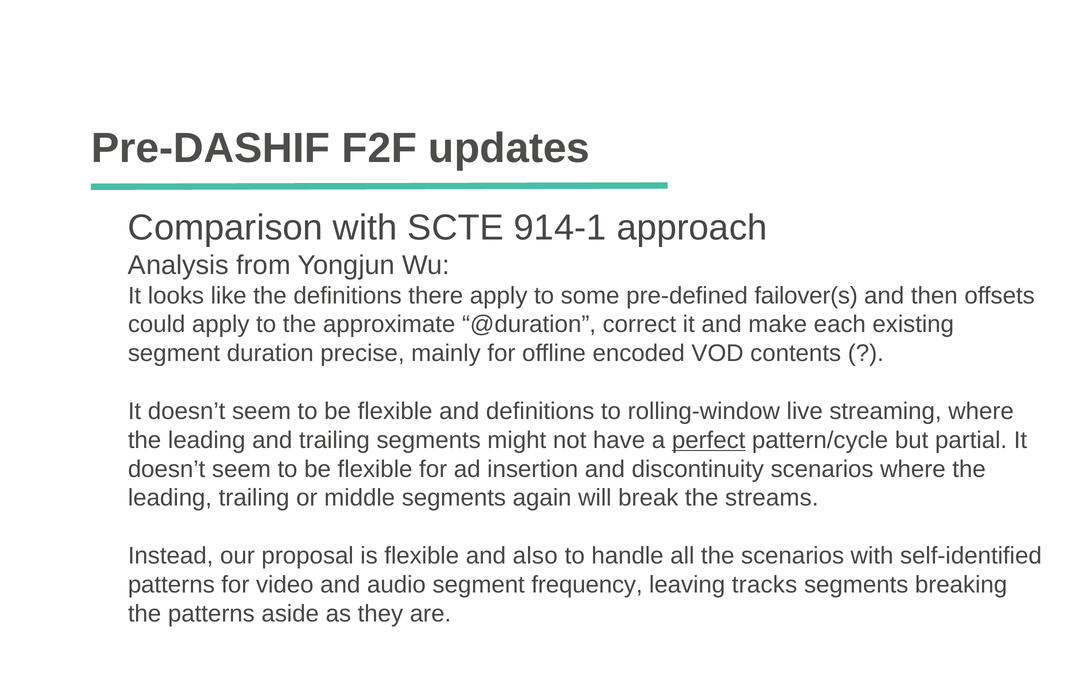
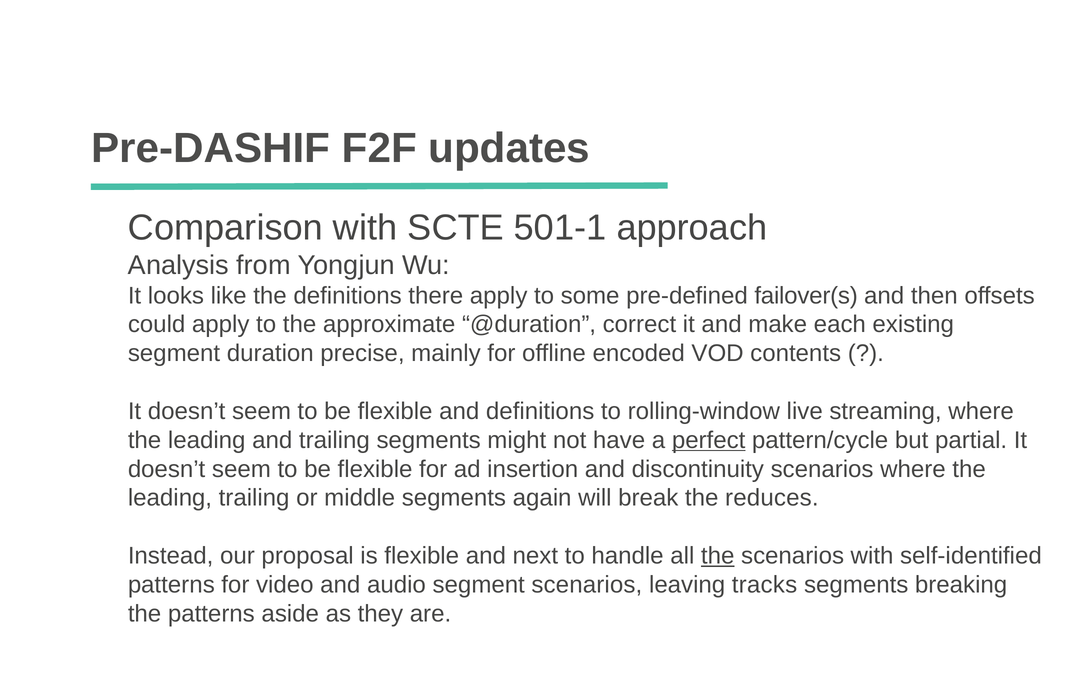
914-1: 914-1 -> 501-1 (560, 228)
streams: streams -> reduces (772, 499)
also: also -> next (535, 556)
the underline: none -> present (718, 556)
segment frequency: frequency -> scenarios (587, 585)
